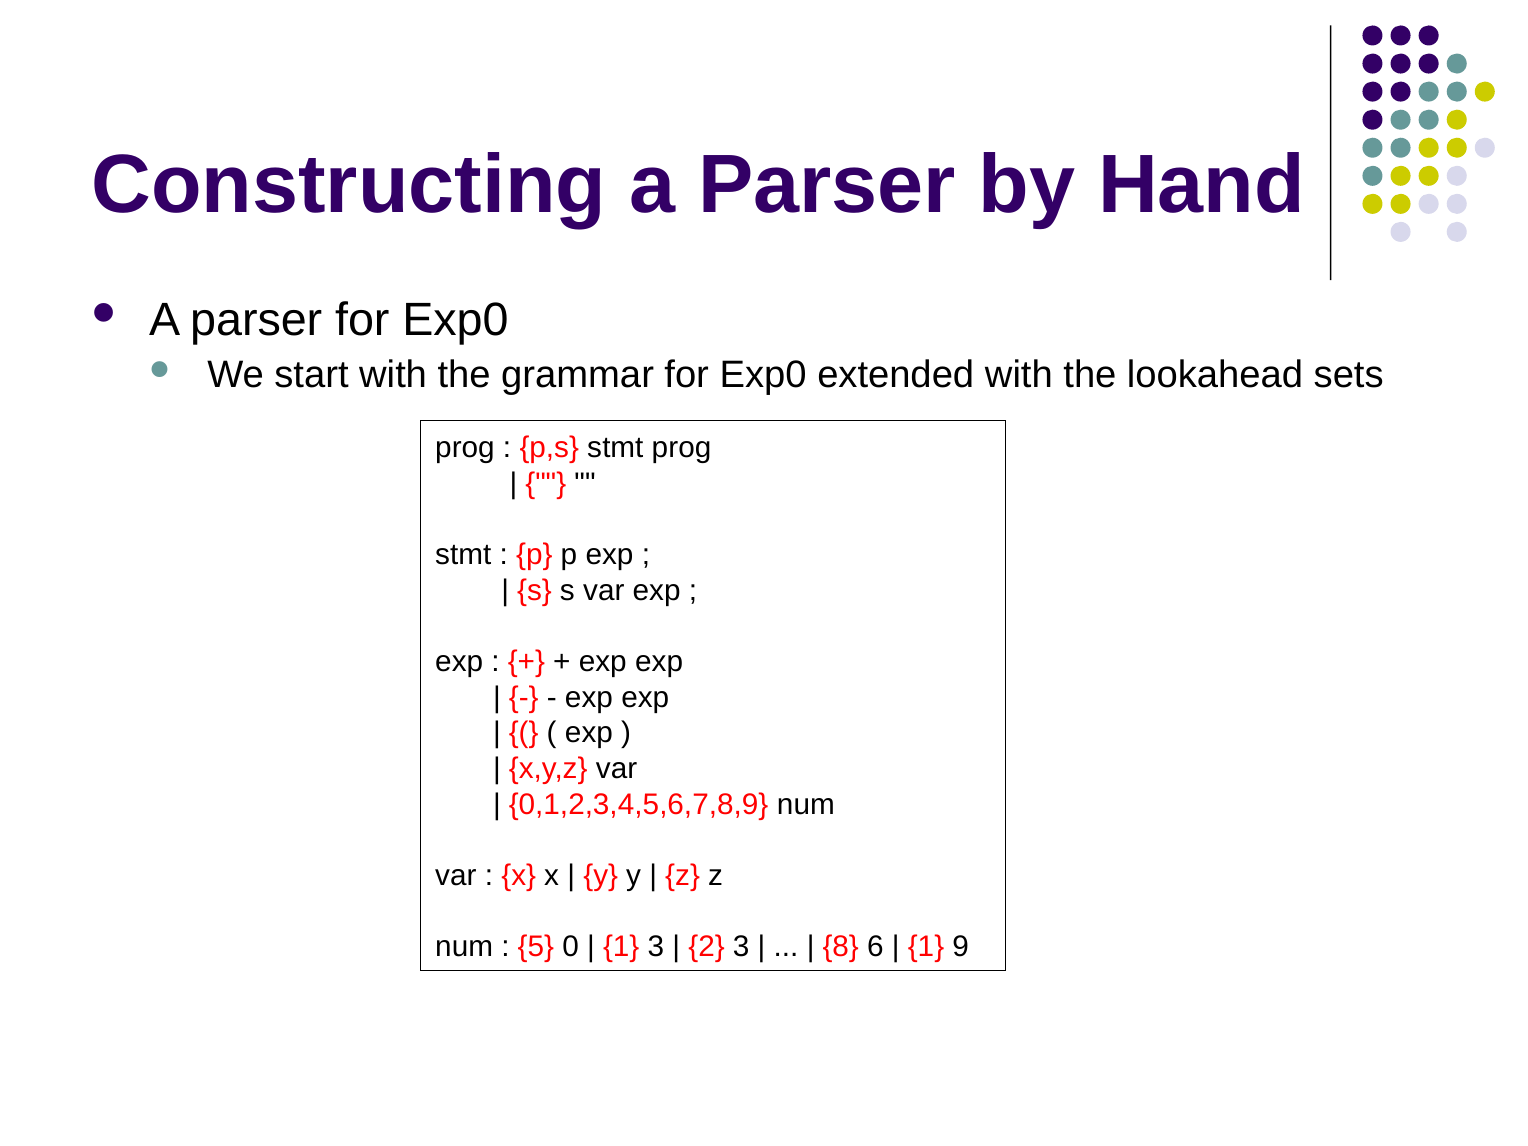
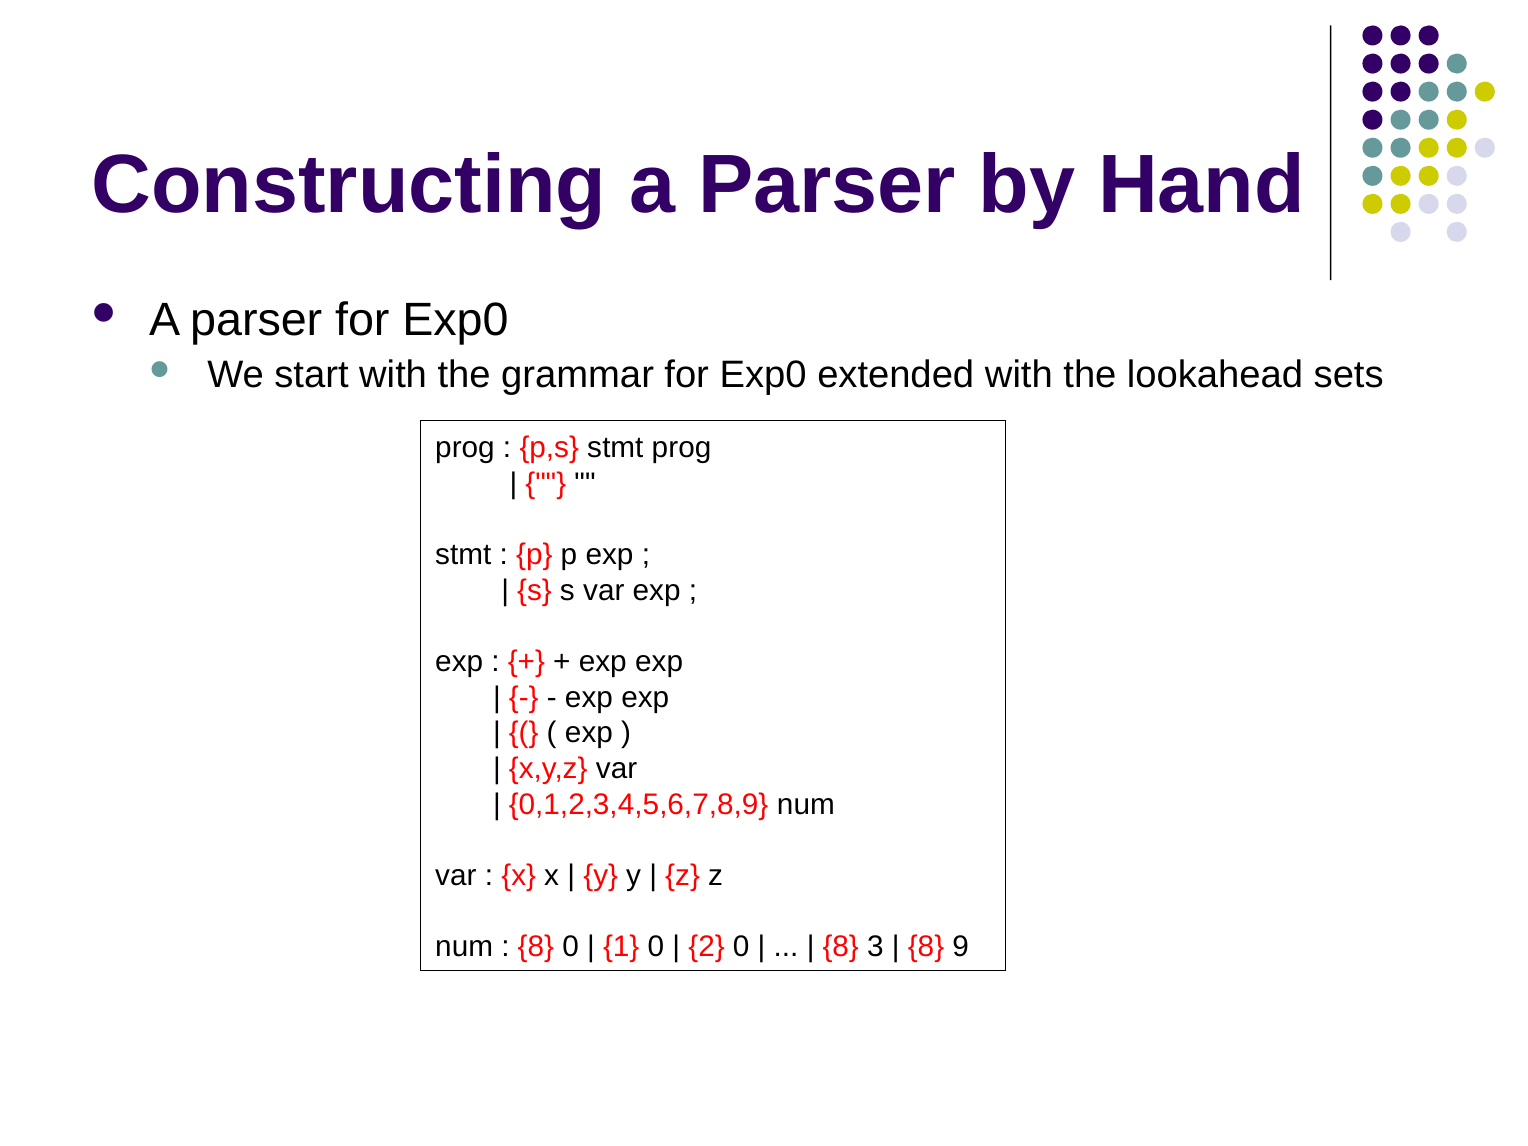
5: 5 -> 8 (536, 947)
1 3: 3 -> 0 (656, 947)
2 3: 3 -> 0 (741, 947)
6: 6 -> 3 (875, 947)
1: 1 -> 8 (926, 947)
